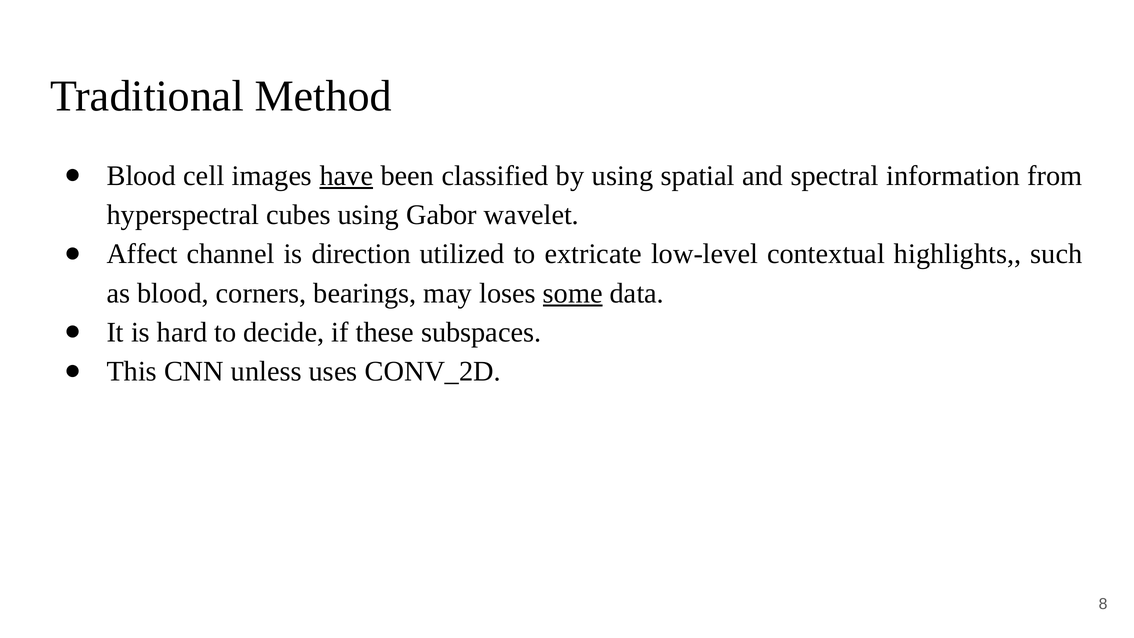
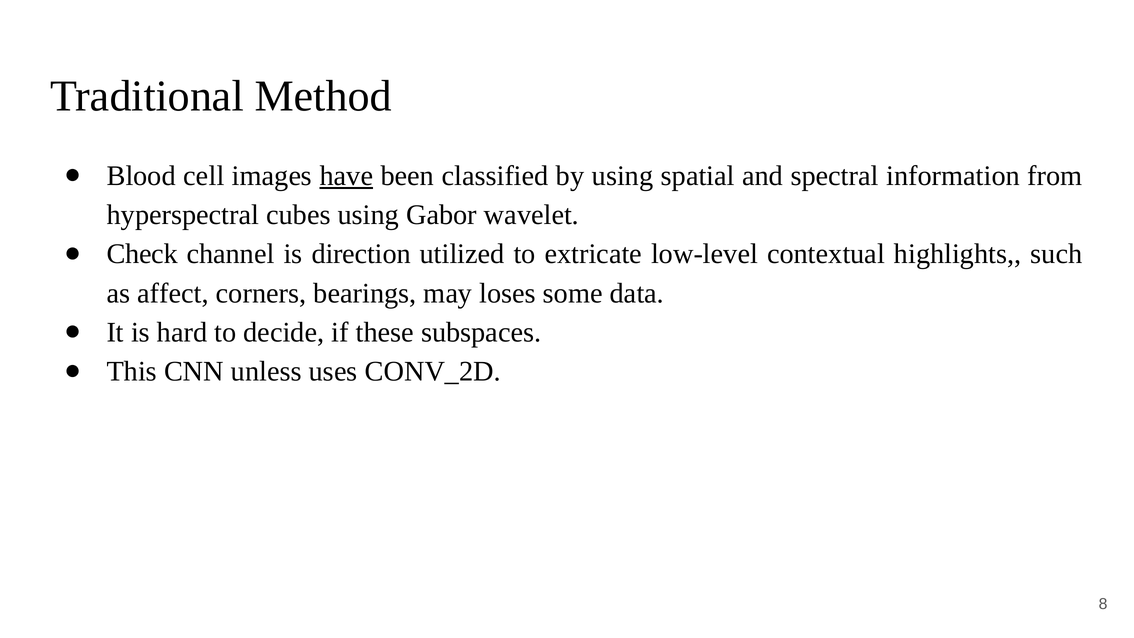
Affect: Affect -> Check (142, 254)
as blood: blood -> affect (173, 293)
some underline: present -> none (573, 293)
